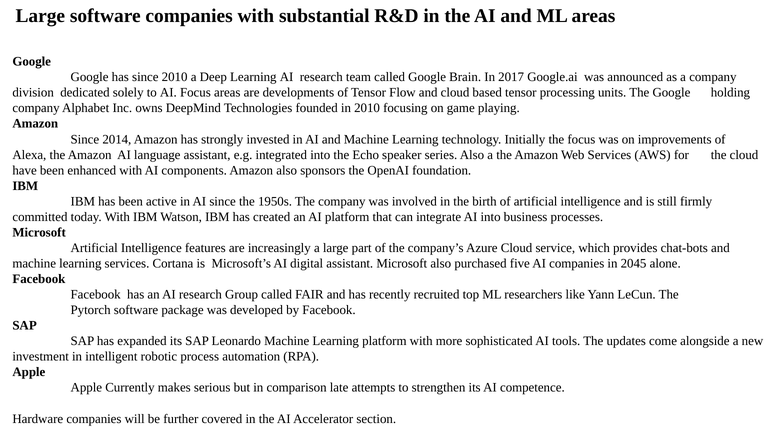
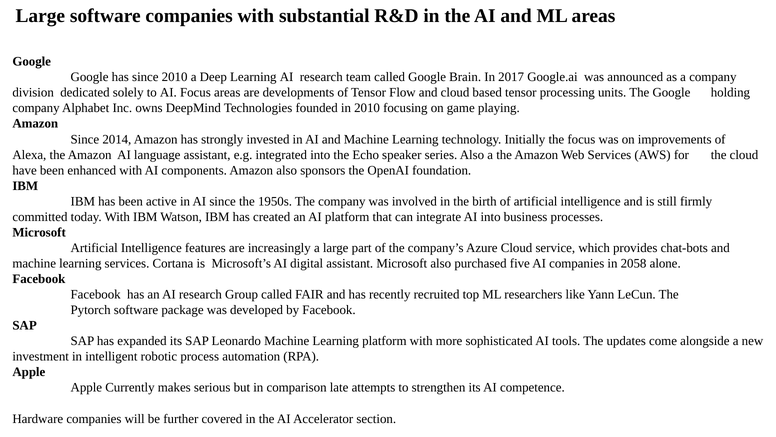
2045: 2045 -> 2058 (634, 263)
